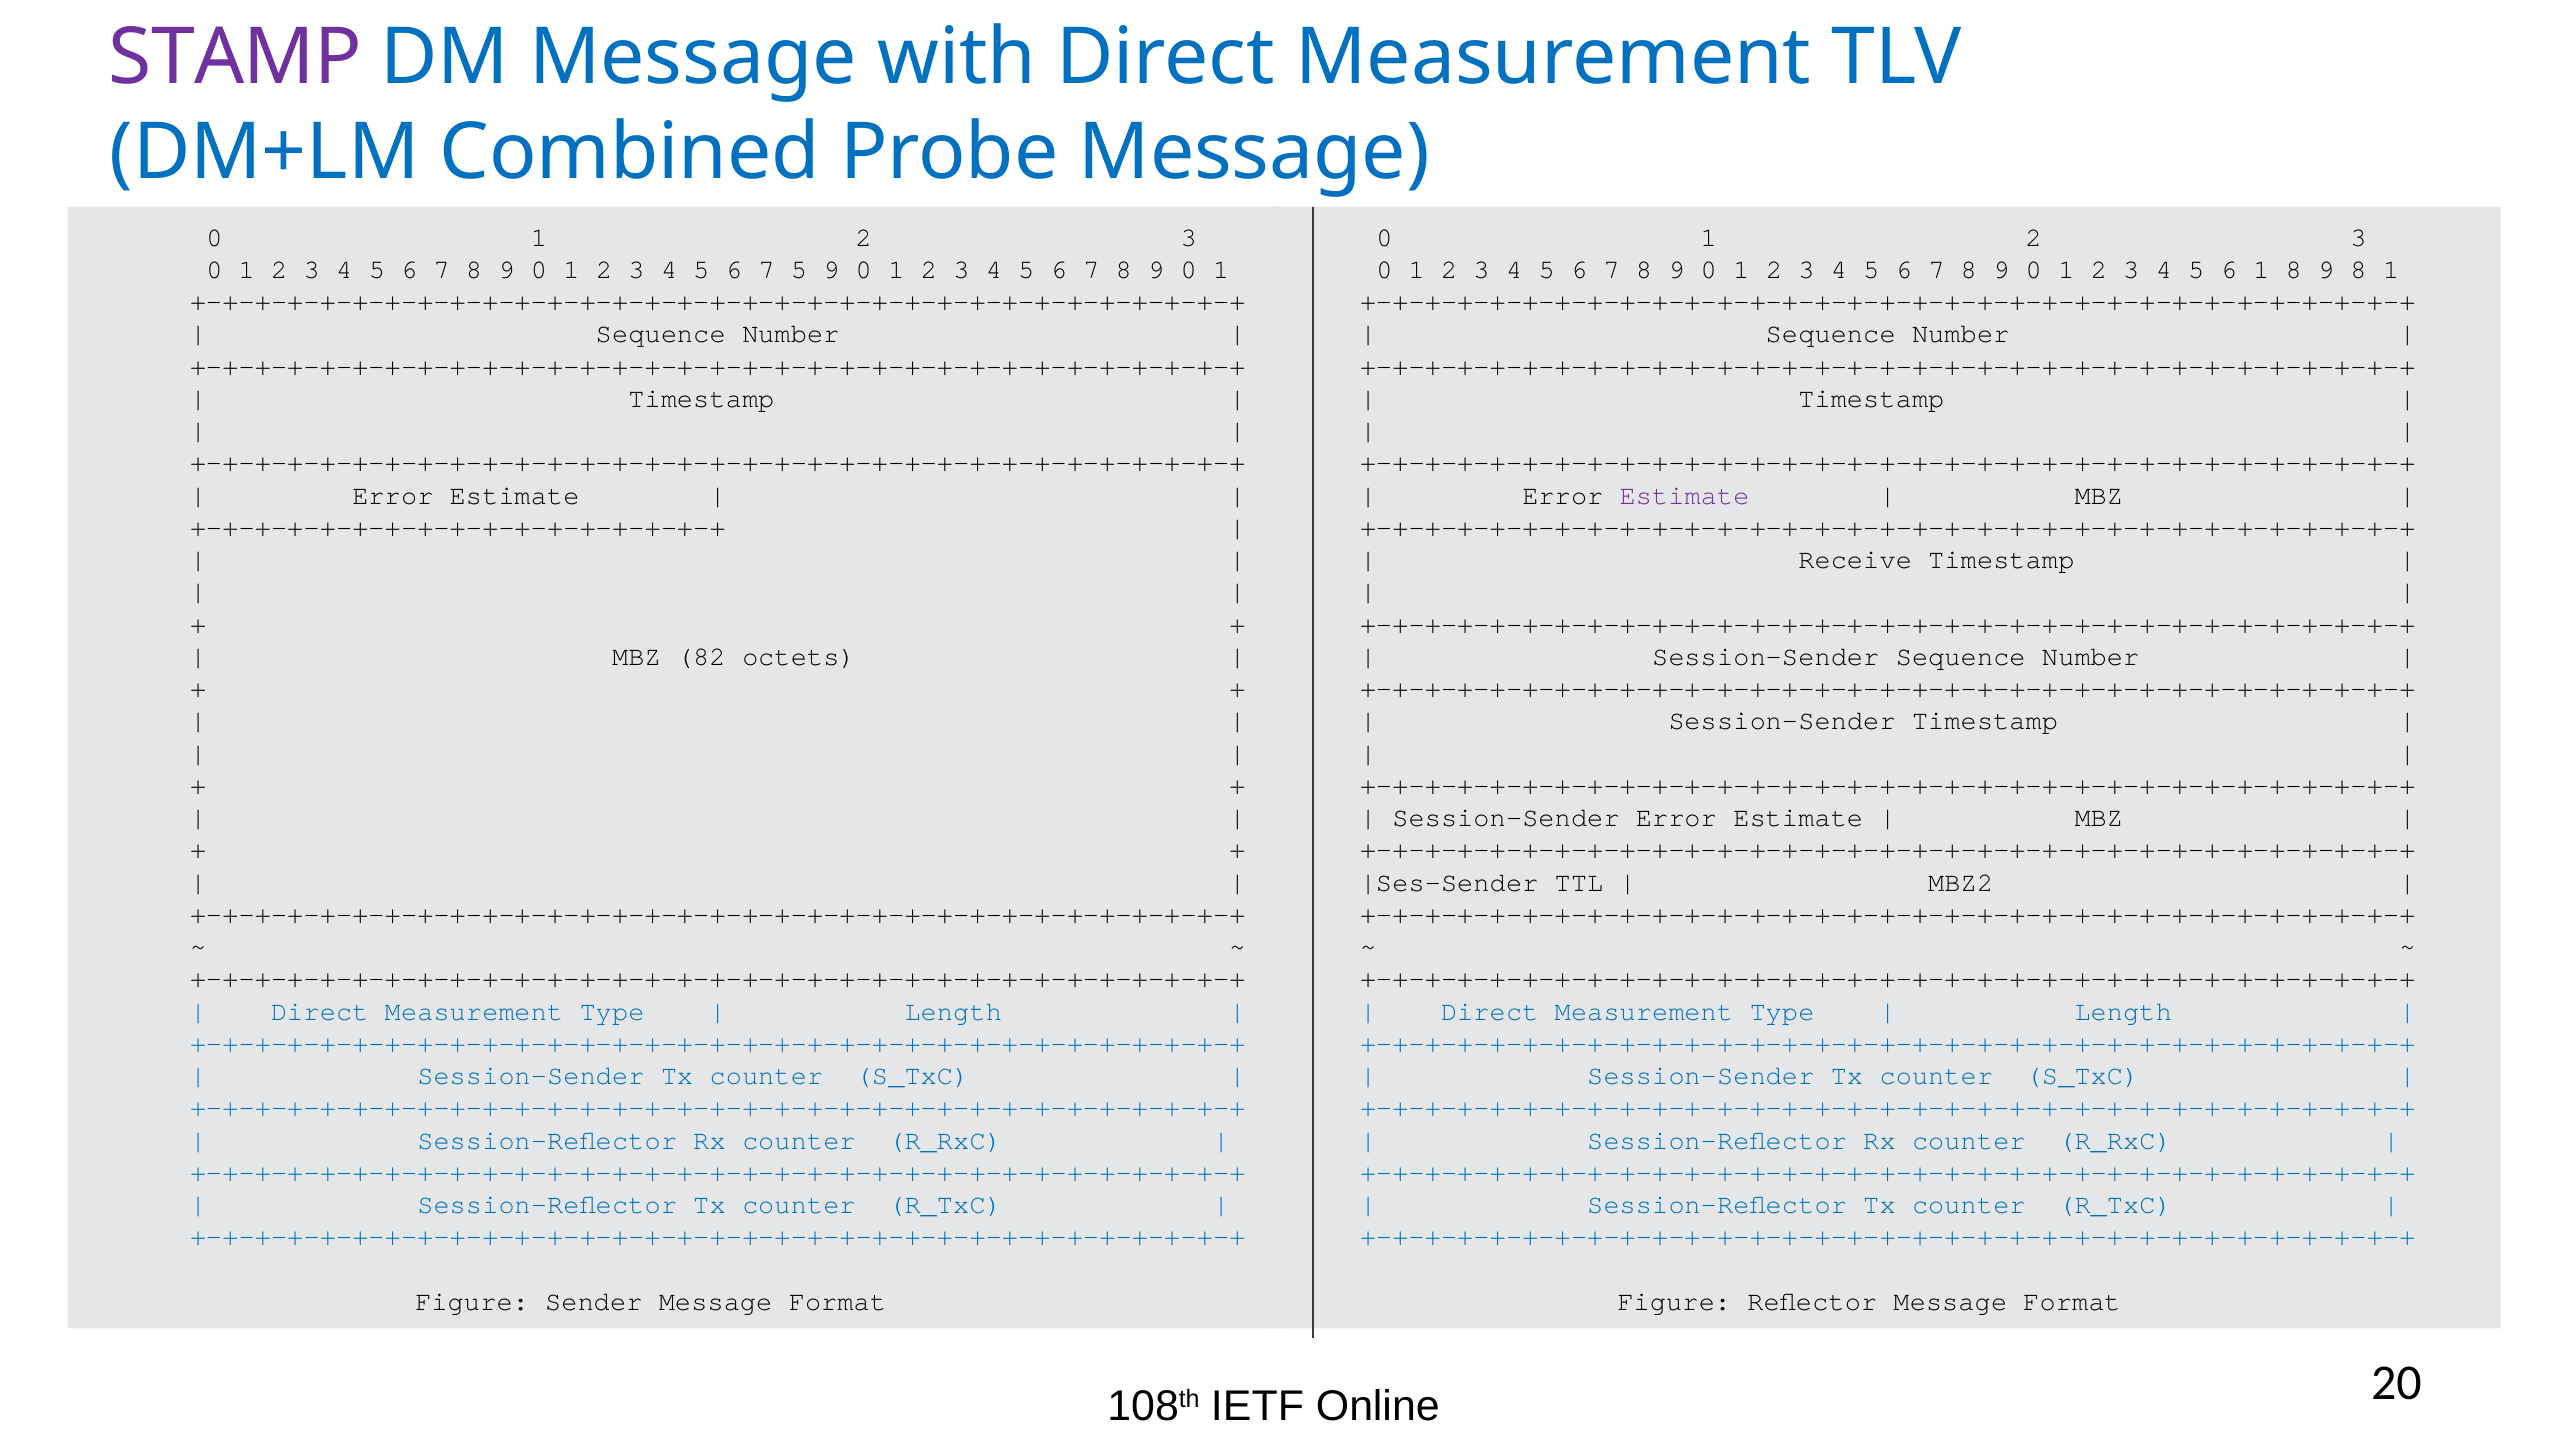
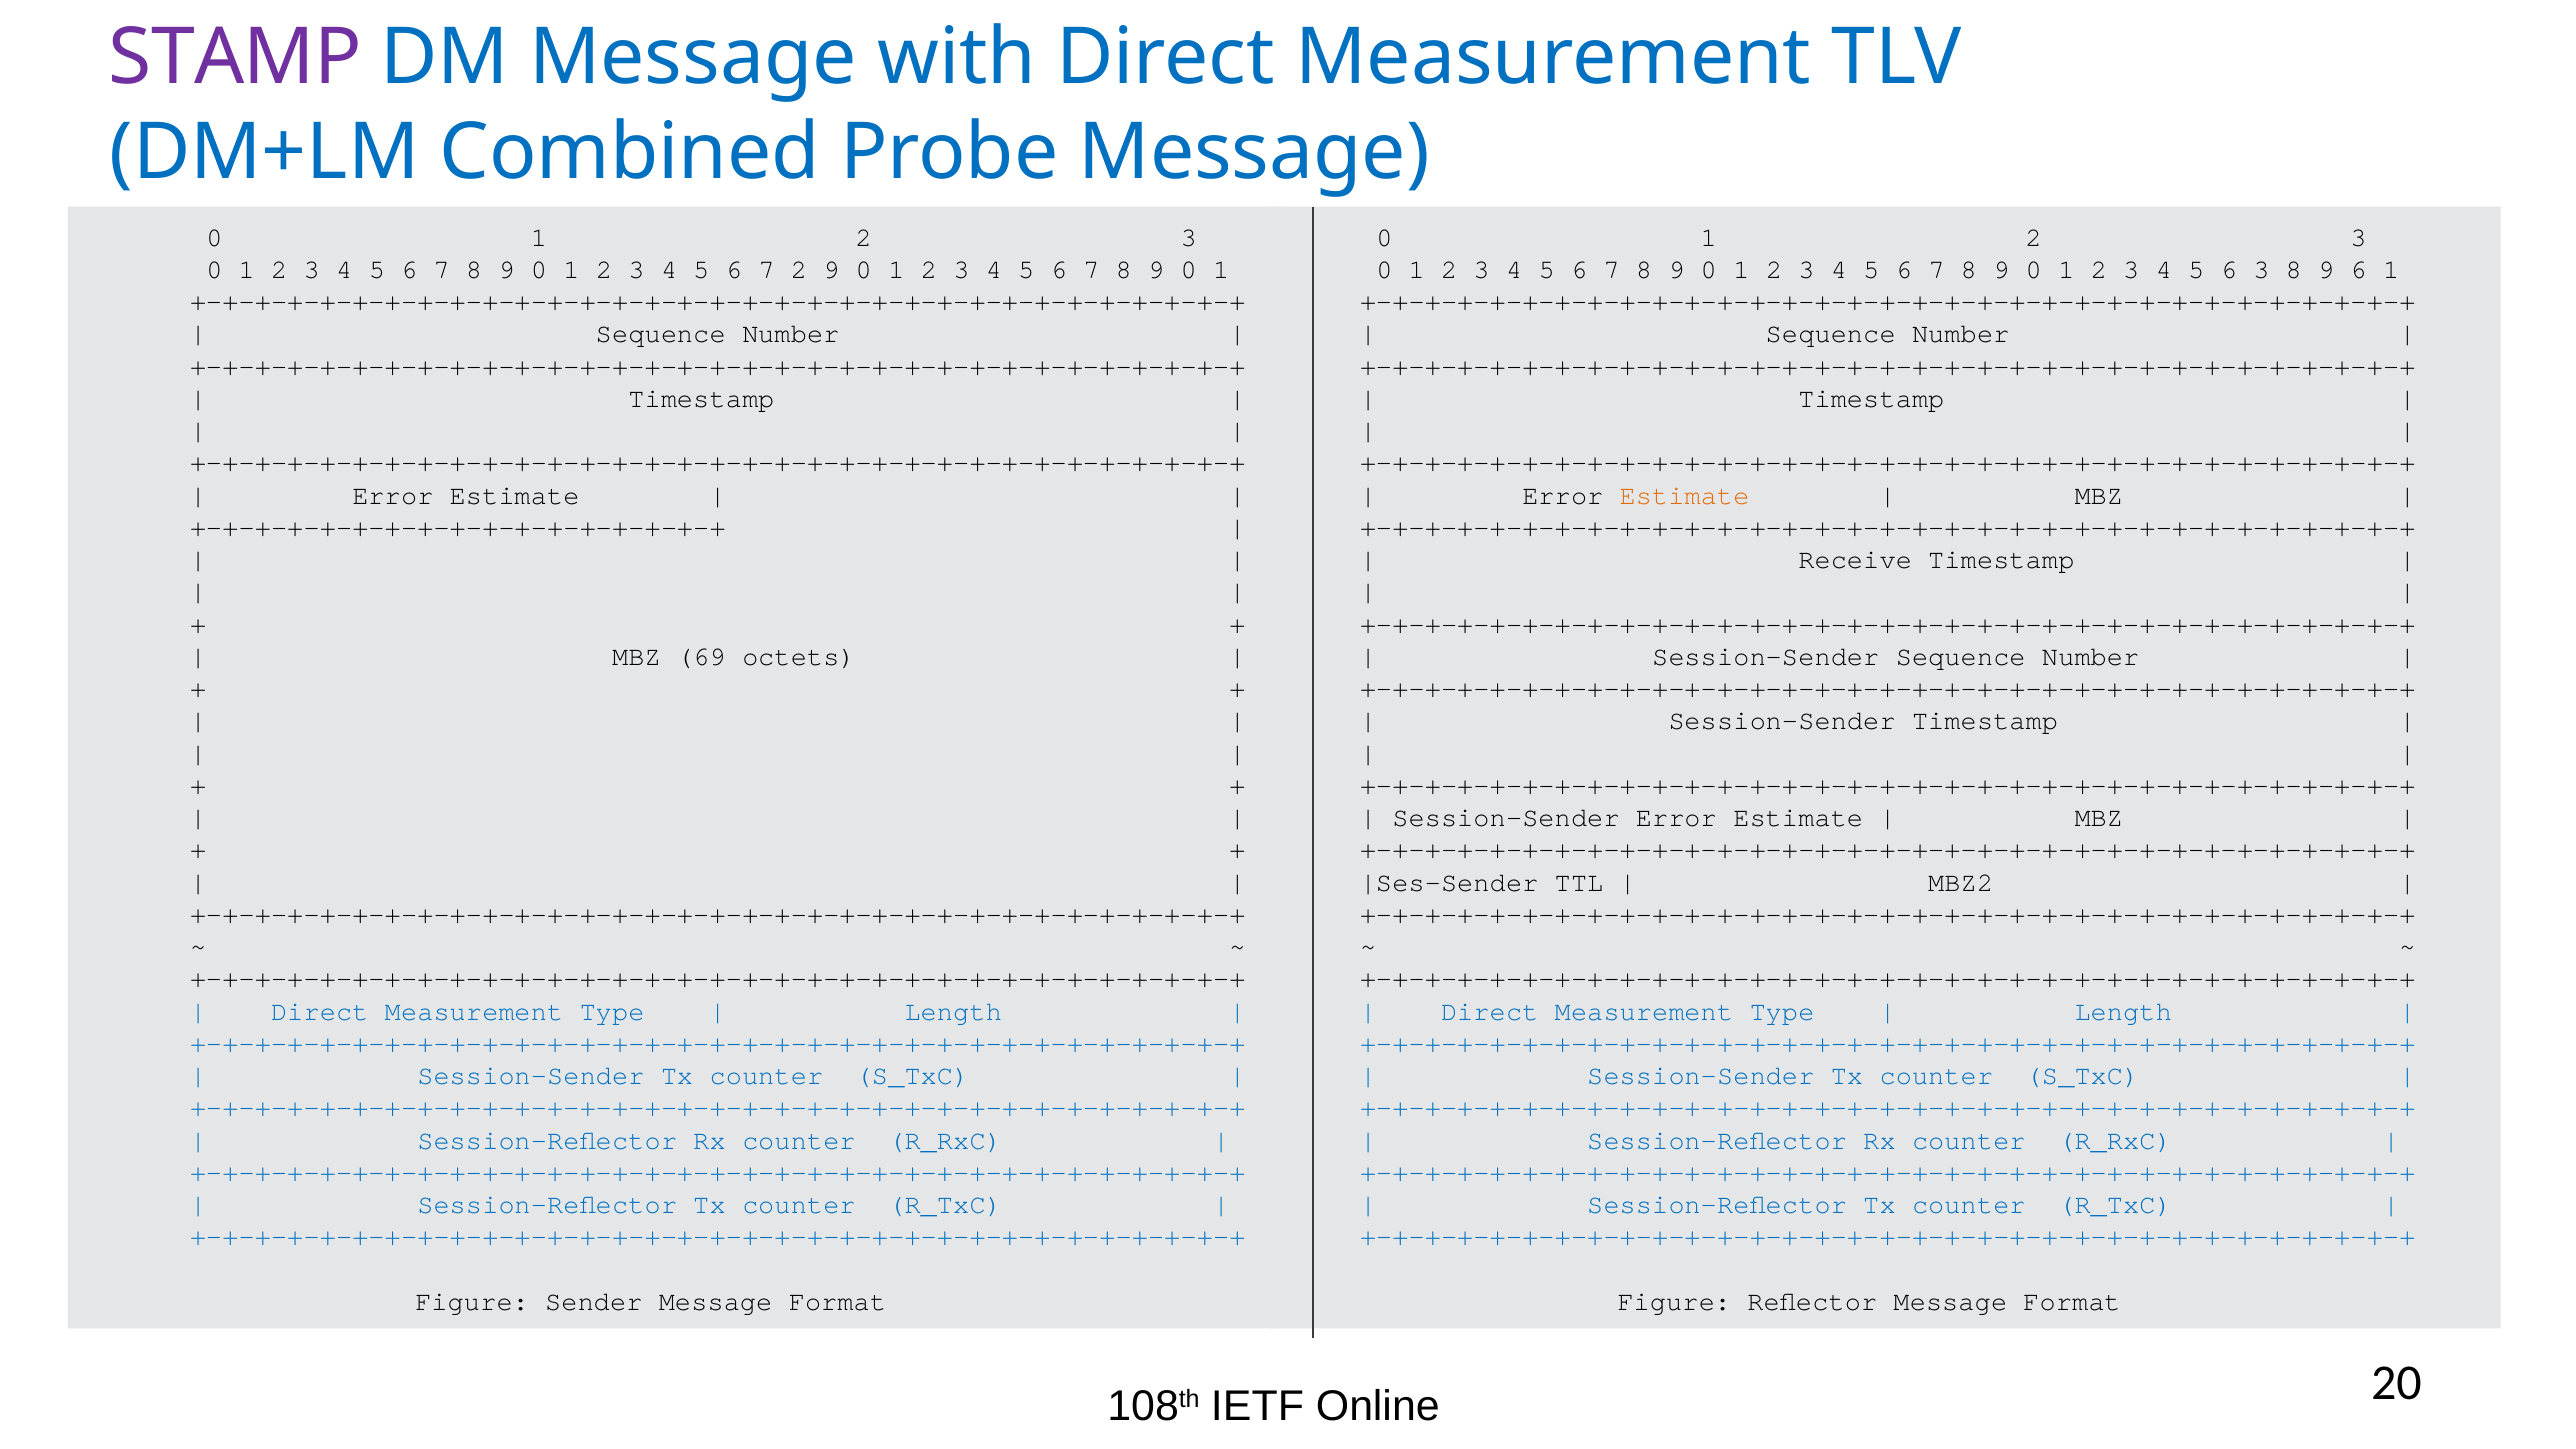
7 5: 5 -> 2 (799, 270)
6 1: 1 -> 3 (2261, 270)
9 8: 8 -> 6 (2359, 270)
Estimate colour: purple -> orange (1684, 495)
82: 82 -> 69 (701, 657)
